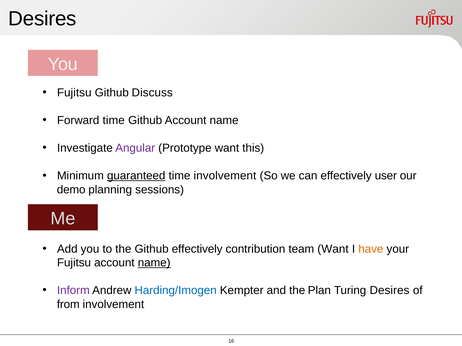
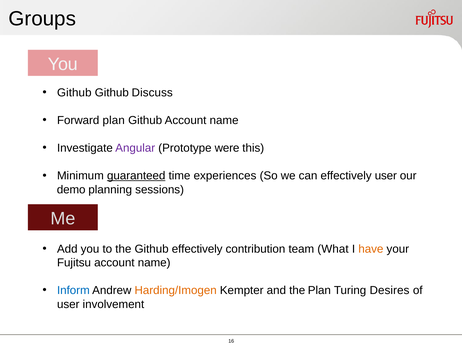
Desires: Desires -> Groups (42, 19)
Fujitsu: Fujitsu -> Github (74, 93)
Forward time: time -> plan (114, 121)
Prototype want: want -> were (227, 148)
time involvement: involvement -> experiences (225, 176)
team Want: Want -> What (333, 249)
name underline: present -> none (154, 263)
Inform colour: purple -> blue (73, 291)
Harding/Imogen colour: blue -> orange (176, 291)
from: from -> user (68, 305)
